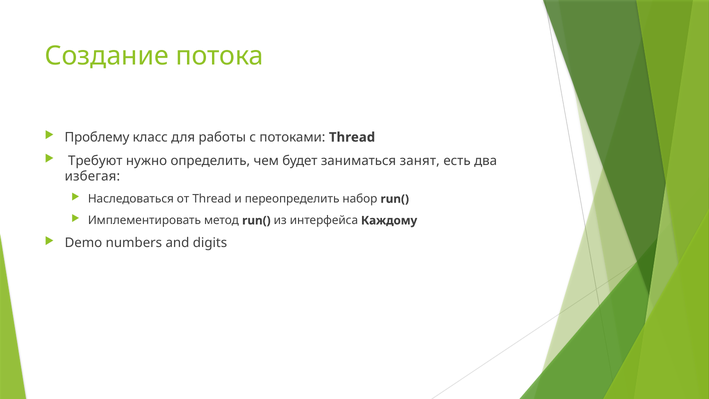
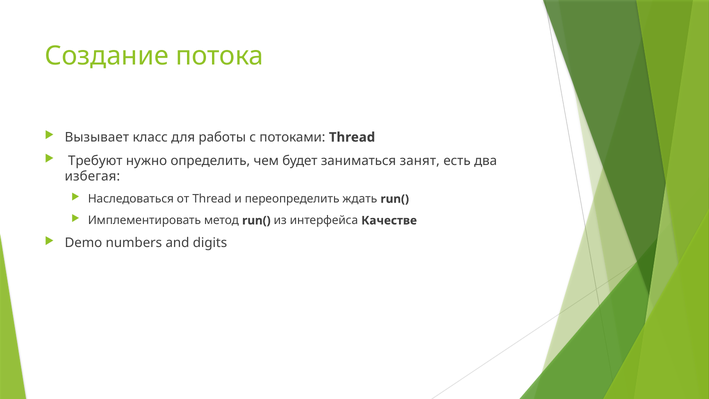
Проблему: Проблему -> Вызывает (97, 137)
набор: набор -> ждать (360, 199)
Каждому: Каждому -> Качестве (389, 220)
